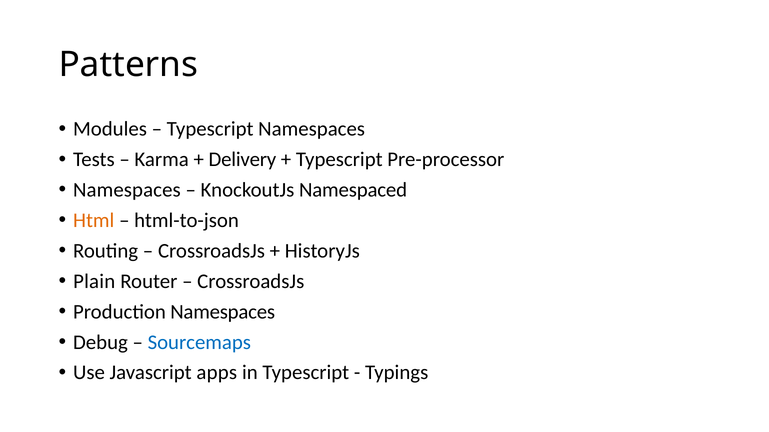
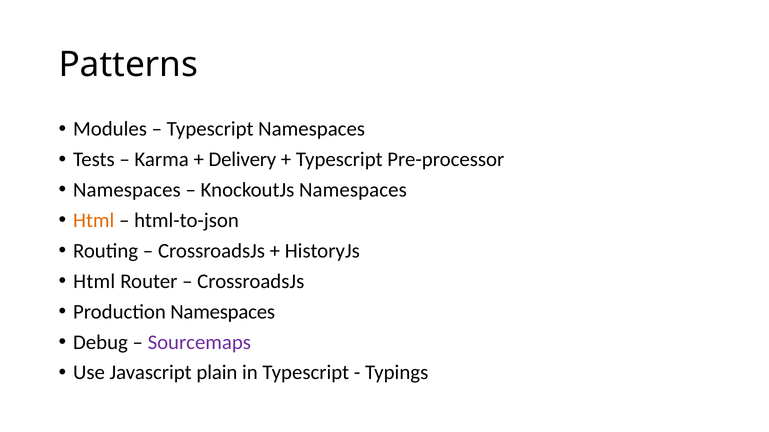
KnockoutJs Namespaced: Namespaced -> Namespaces (353, 190)
Plain: Plain -> Html (94, 282)
Sourcemaps colour: blue -> purple (199, 343)
apps: apps -> plain (217, 373)
